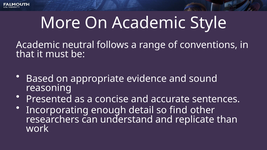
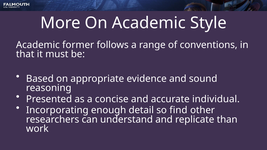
neutral: neutral -> former (78, 45)
sentences: sentences -> individual (216, 99)
